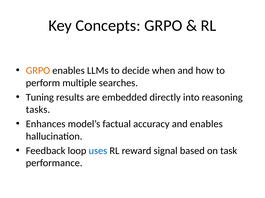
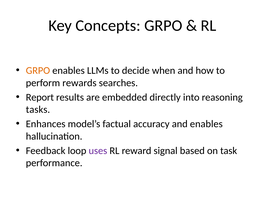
multiple: multiple -> rewards (79, 83)
Tuning: Tuning -> Report (40, 98)
uses colour: blue -> purple (98, 151)
